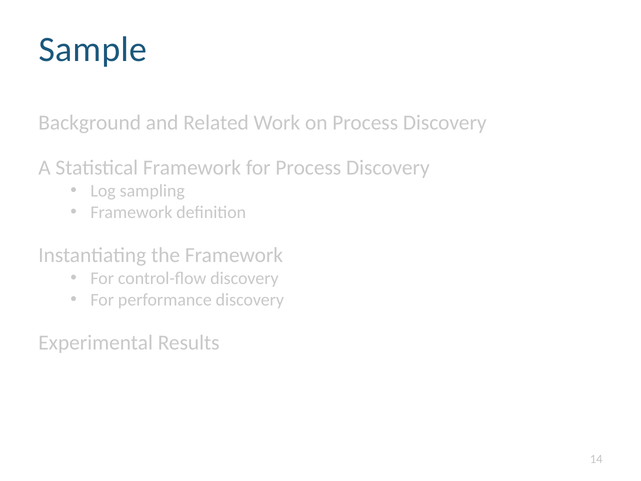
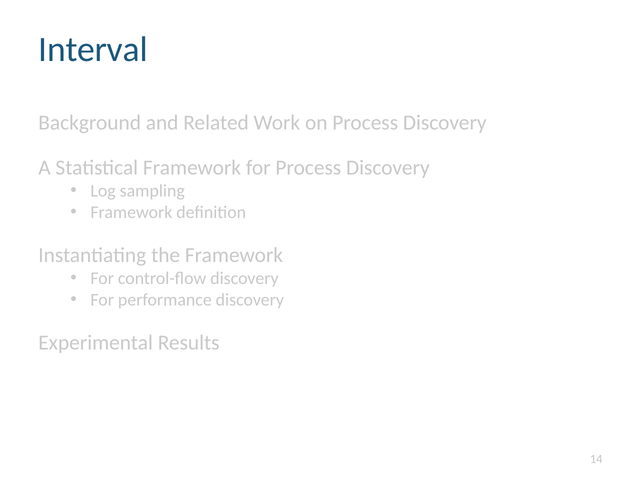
Sample: Sample -> Interval (93, 49)
